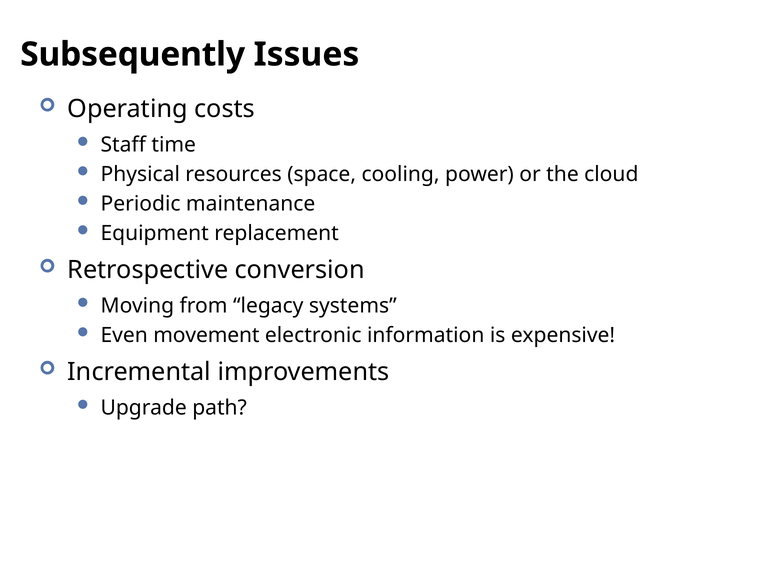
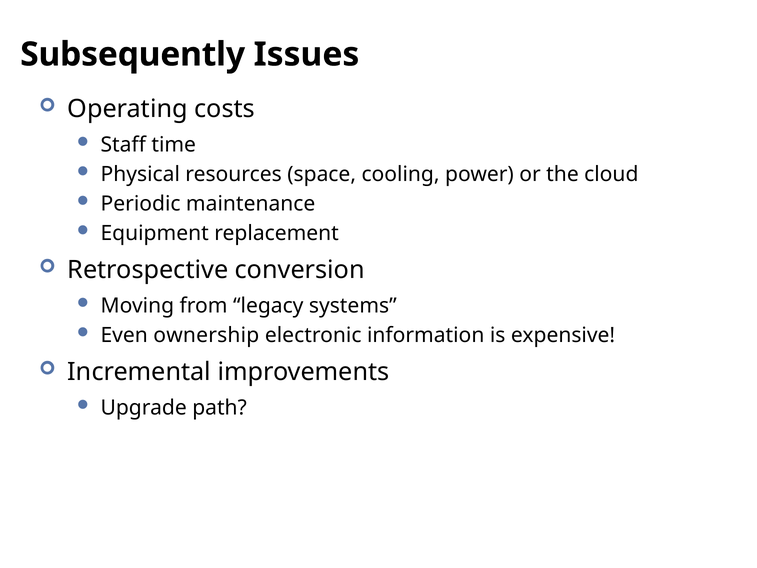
movement: movement -> ownership (206, 335)
